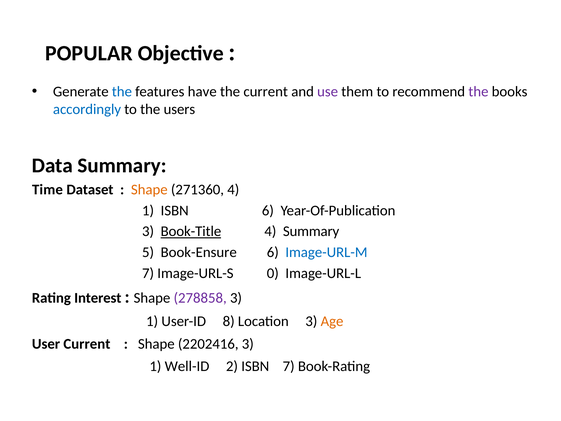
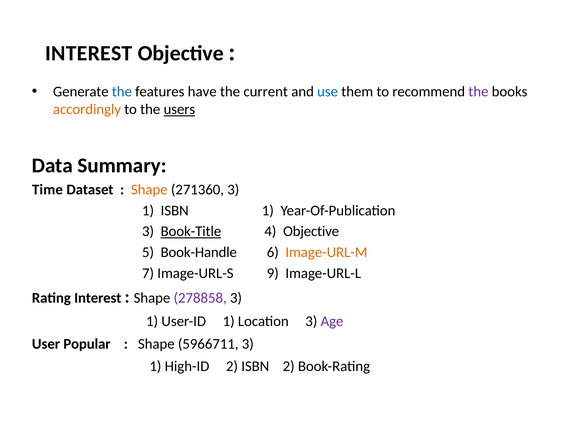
POPULAR: POPULAR -> INTEREST (89, 53)
use colour: purple -> blue (328, 92)
accordingly colour: blue -> orange (87, 109)
users underline: none -> present (179, 109)
271360 4: 4 -> 3 (233, 190)
ISBN 6: 6 -> 1 (268, 210)
4 Summary: Summary -> Objective (311, 231)
Book-Ensure: Book-Ensure -> Book-Handle (199, 252)
Image-URL-M colour: blue -> orange (326, 252)
0: 0 -> 9 (273, 273)
User-ID 8: 8 -> 1 (229, 321)
Age colour: orange -> purple (332, 321)
User Current: Current -> Popular (87, 344)
2202416: 2202416 -> 5966711 (208, 344)
Well-ID: Well-ID -> High-ID (187, 366)
ISBN 7: 7 -> 2 (289, 366)
